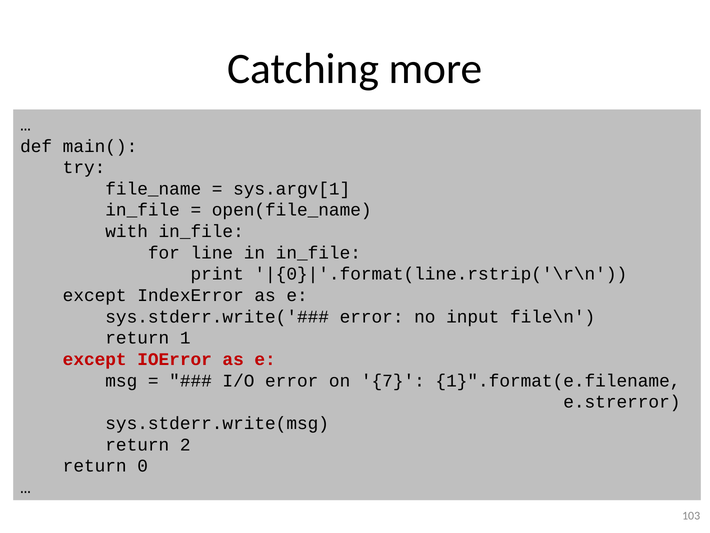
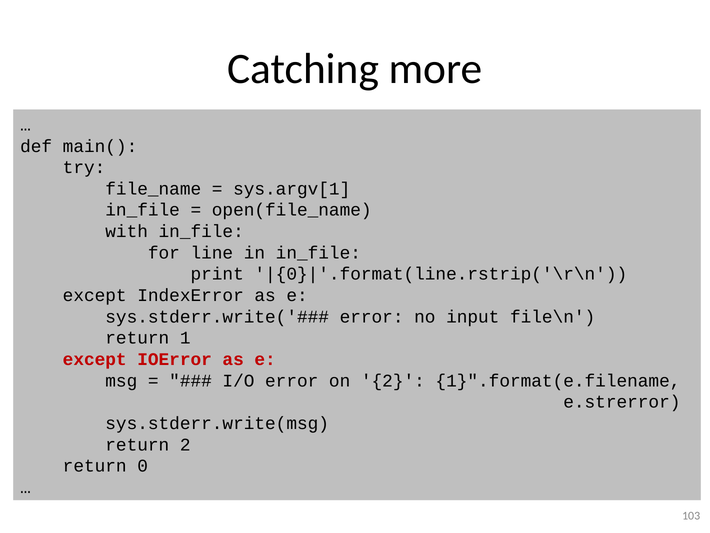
on 7: 7 -> 2 (393, 380)
